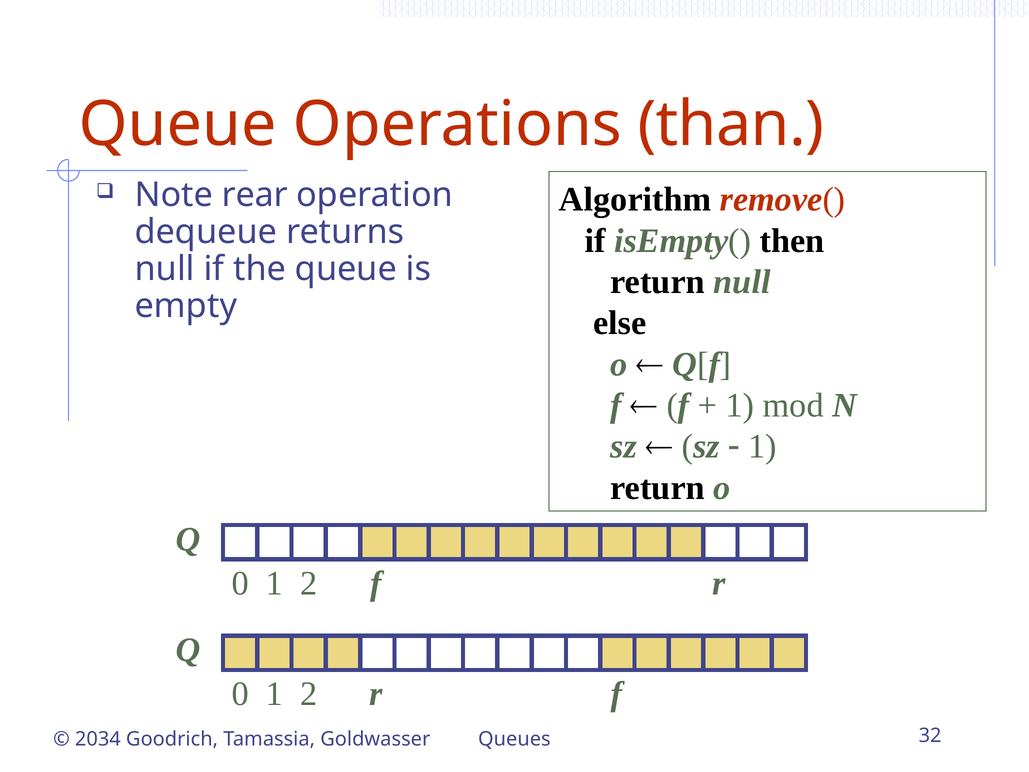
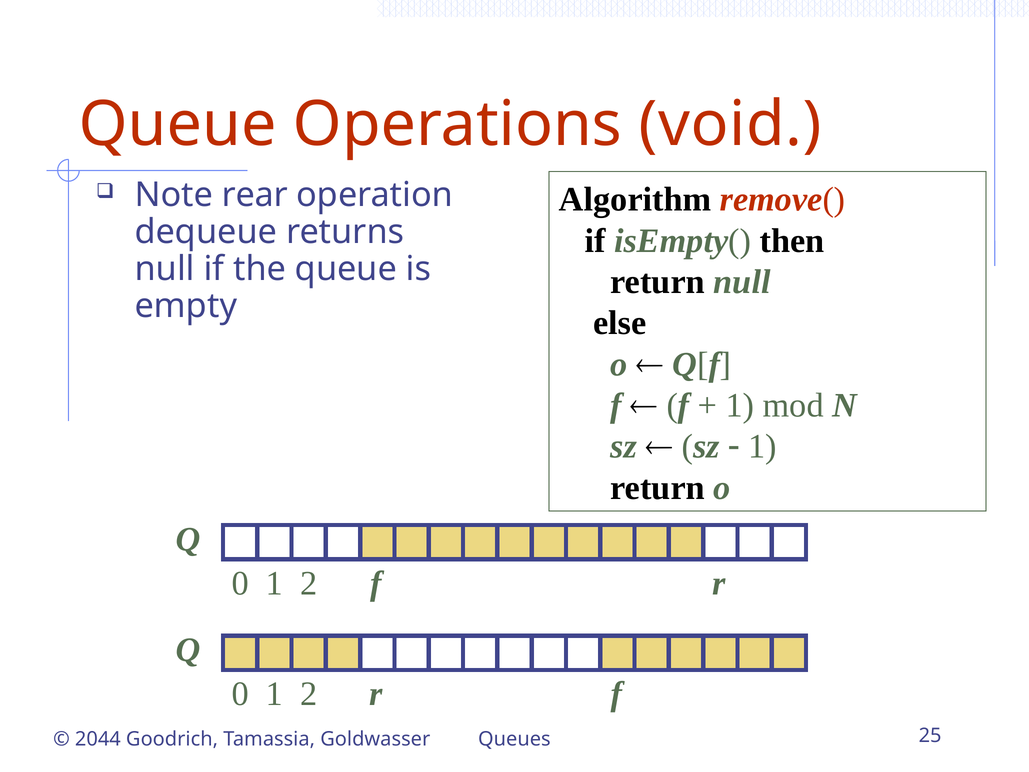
than: than -> void (730, 124)
2034: 2034 -> 2044 (98, 739)
32: 32 -> 25 (930, 736)
